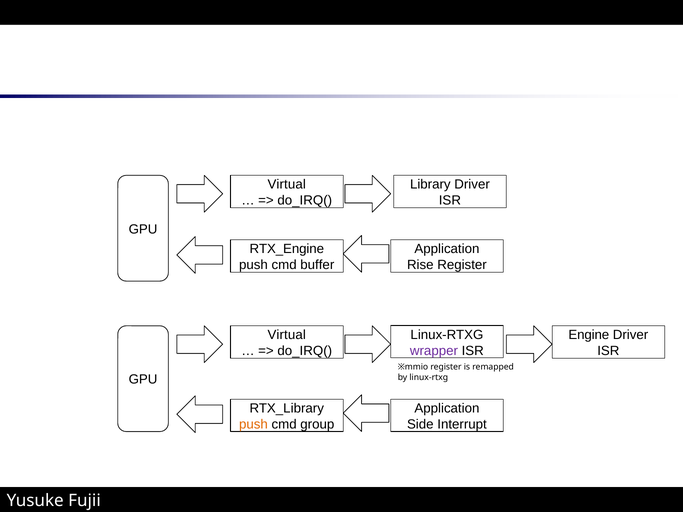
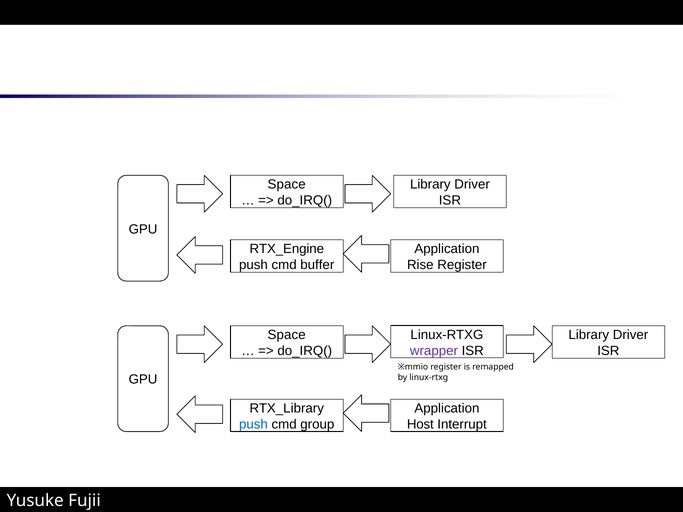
Virtual: Virtual -> Space (287, 185)
Virtual: Virtual -> Space (287, 335)
Engine: Engine -> Library (589, 335)
push colour: orange -> blue (253, 424)
Side: Side -> Host (420, 424)
